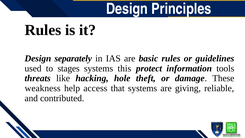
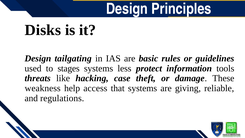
Rules: Rules -> Disks (43, 30)
separately: separately -> tailgating (73, 58)
this: this -> less (124, 68)
hole: hole -> case (122, 78)
contributed: contributed -> regulations (62, 98)
